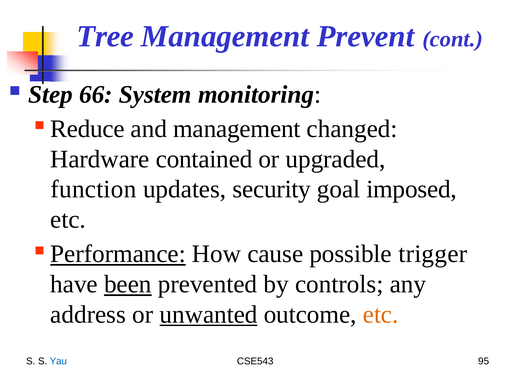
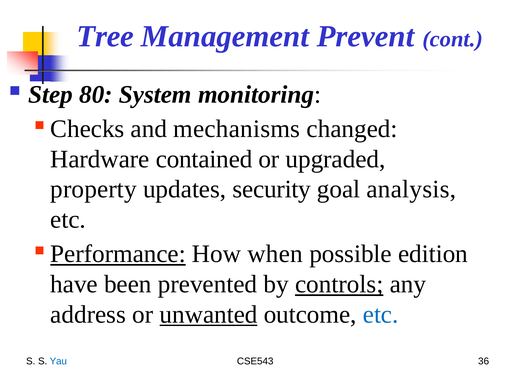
66: 66 -> 80 (96, 95)
Reduce: Reduce -> Checks (87, 129)
and management: management -> mechanisms (237, 129)
function: function -> property (94, 190)
imposed: imposed -> analysis (411, 190)
cause: cause -> when (275, 255)
trigger: trigger -> edition (433, 255)
been underline: present -> none (128, 285)
controls underline: none -> present (339, 285)
etc colour: orange -> blue (381, 315)
95: 95 -> 36 (484, 362)
